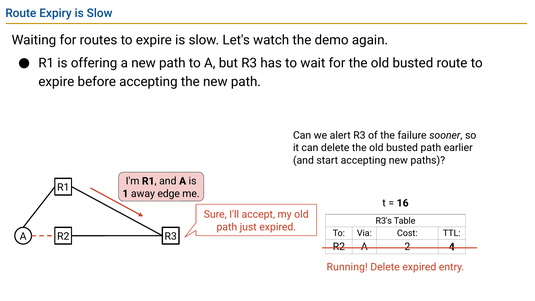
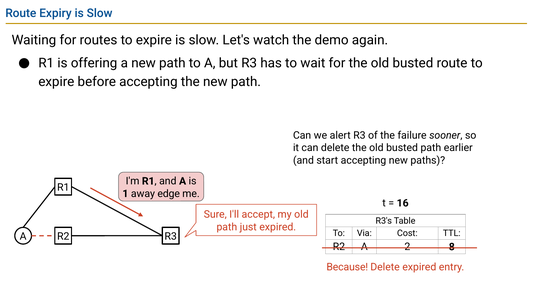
4: 4 -> 8 (452, 247)
Running: Running -> Because (347, 267)
